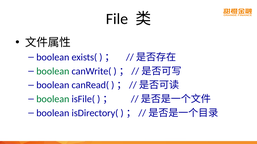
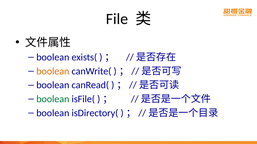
boolean colour: green -> orange (53, 71)
